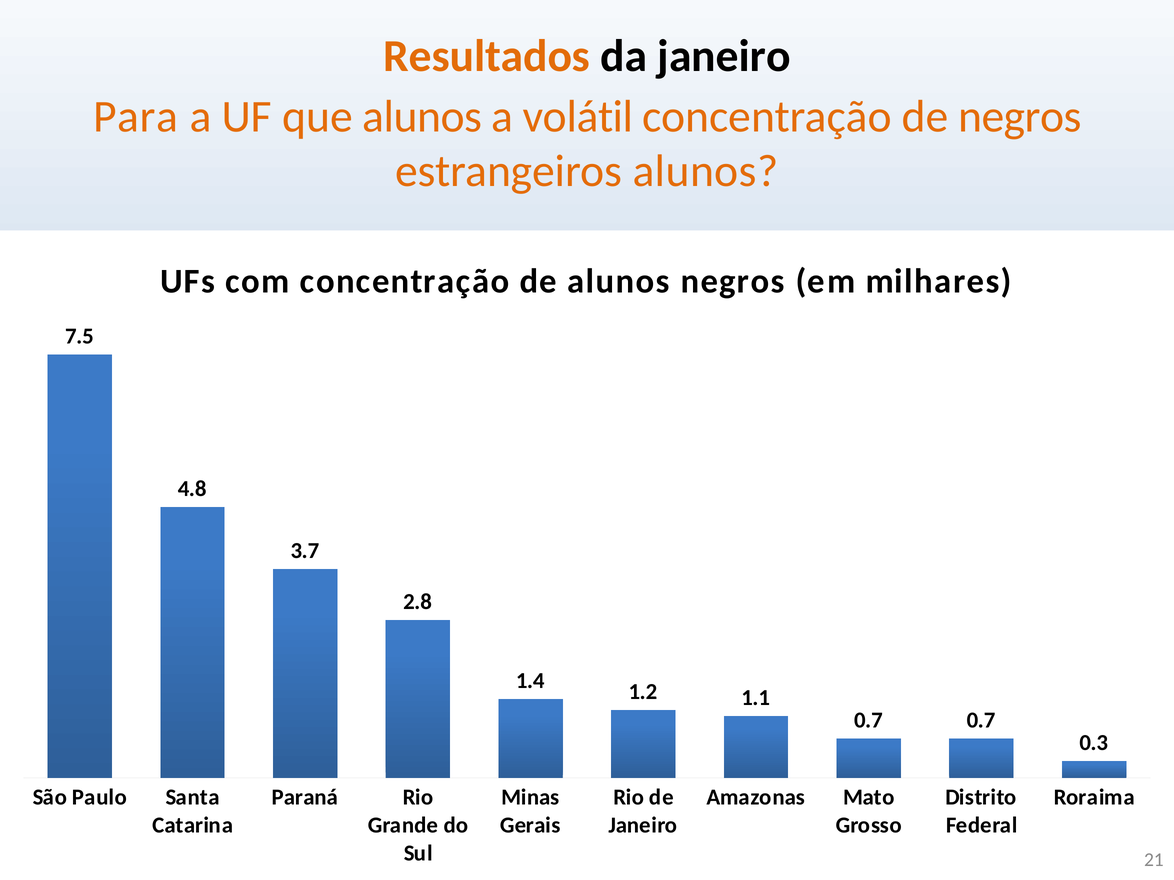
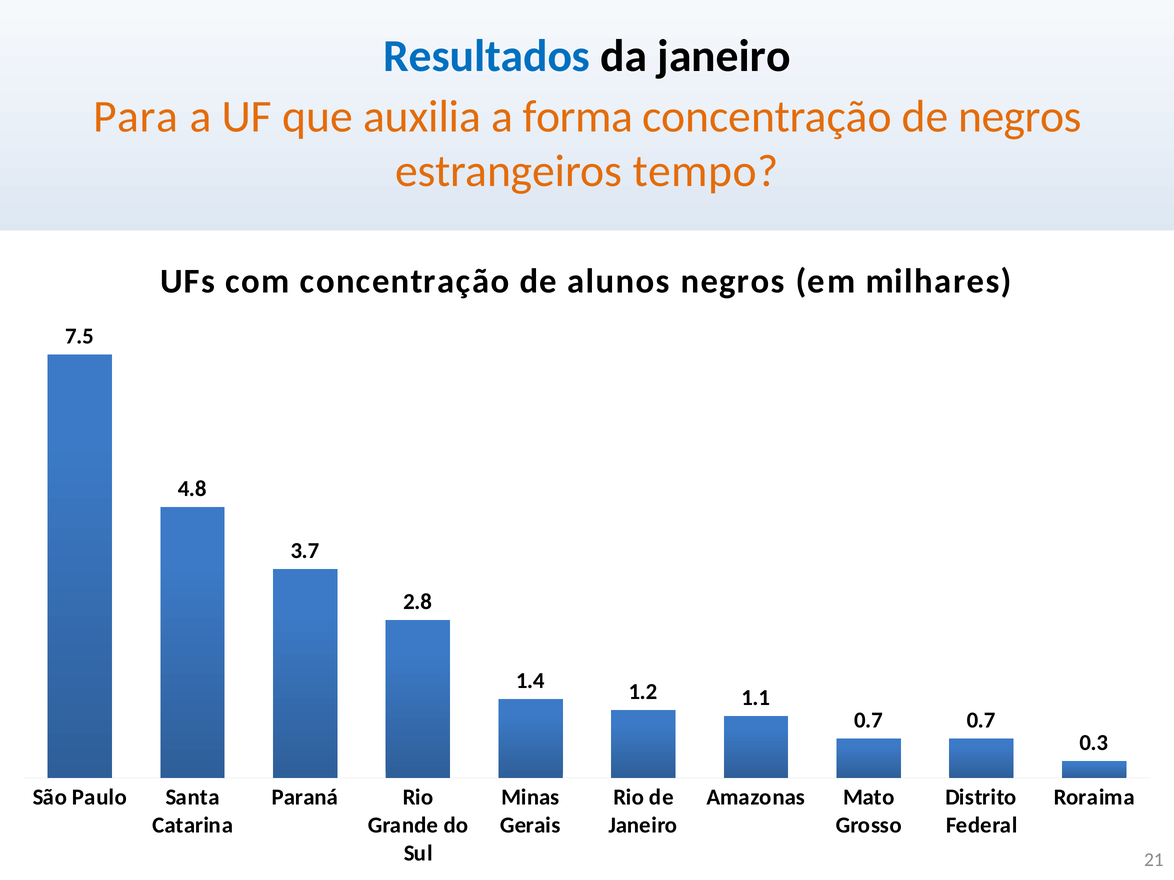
Resultados colour: orange -> blue (487, 56)
que alunos: alunos -> auxilia (422, 117)
volátil: volátil -> forma (578, 117)
estrangeiros alunos: alunos -> tempo (705, 171)
